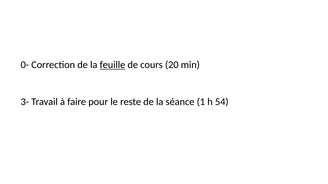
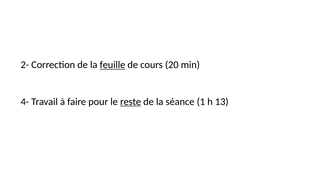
0-: 0- -> 2- (25, 65)
3-: 3- -> 4- (25, 102)
reste underline: none -> present (131, 102)
54: 54 -> 13 (222, 102)
